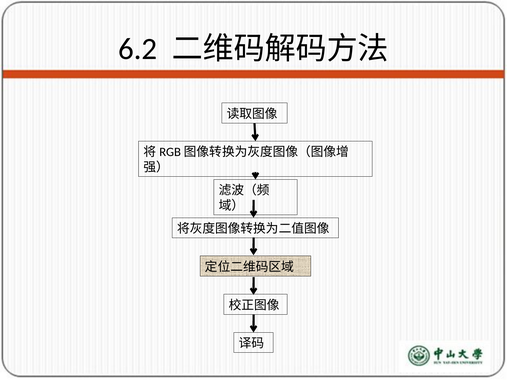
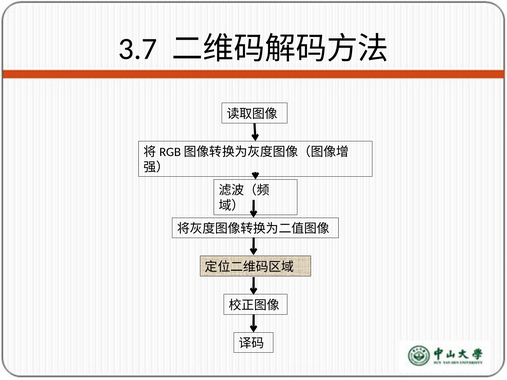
6.2: 6.2 -> 3.7 (138, 49)
